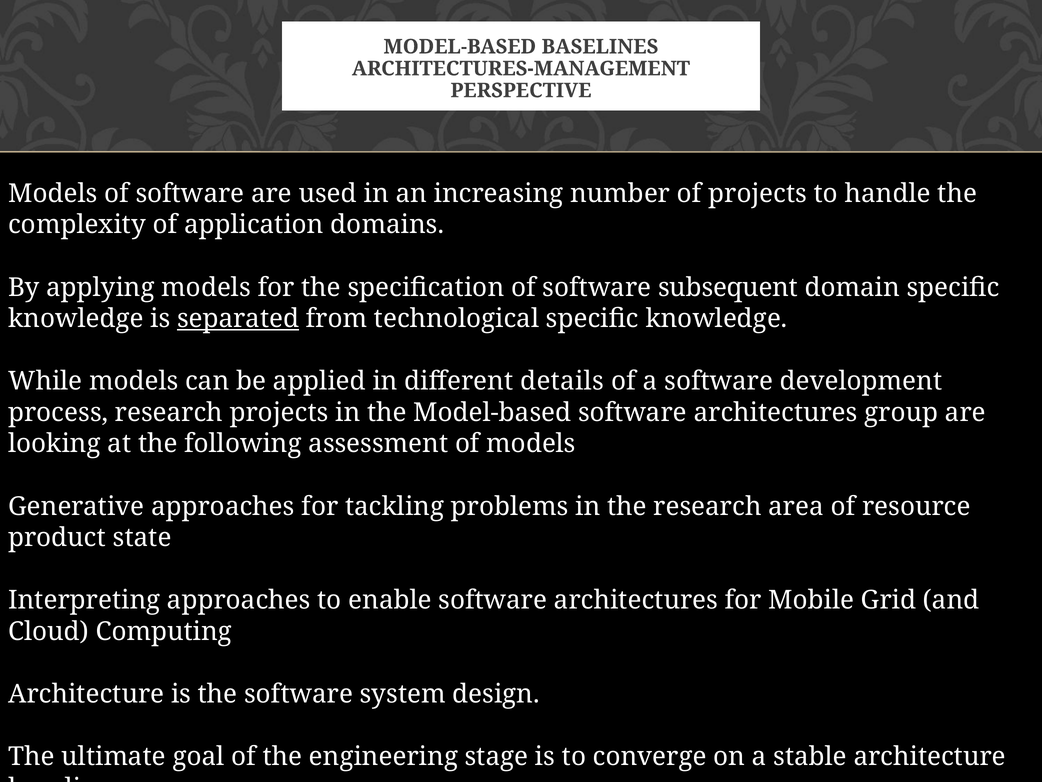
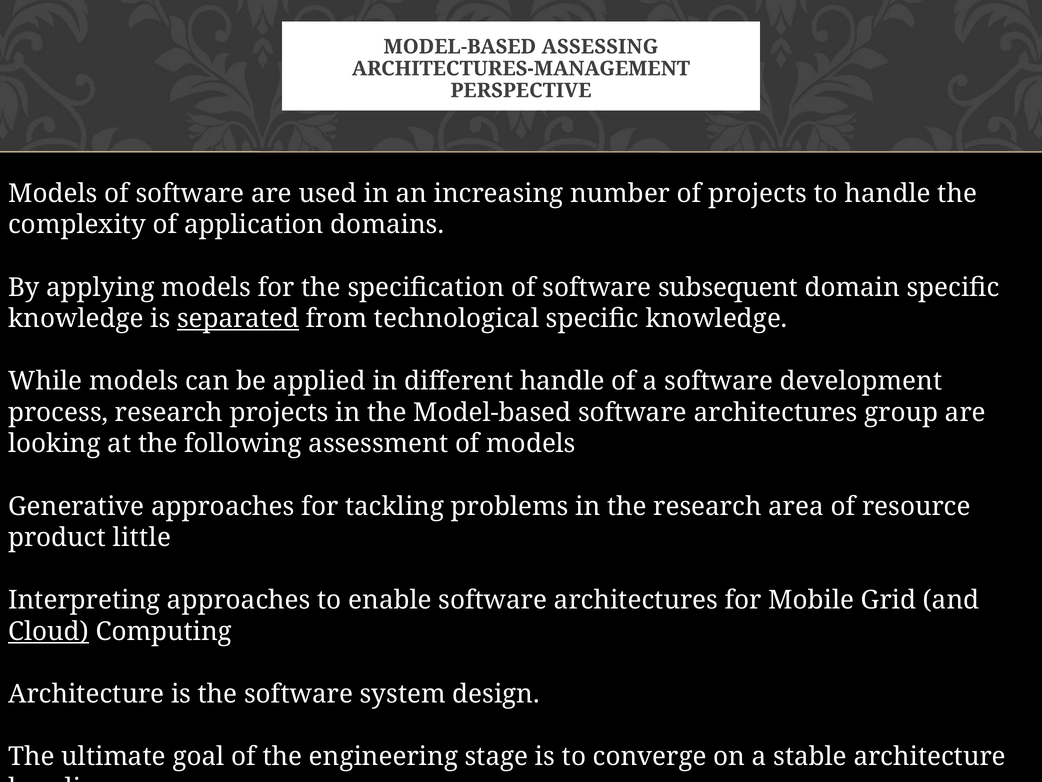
BASELINES: BASELINES -> ASSESSING (600, 47)
different details: details -> handle (562, 381)
state: state -> little (142, 537)
Cloud underline: none -> present (49, 631)
